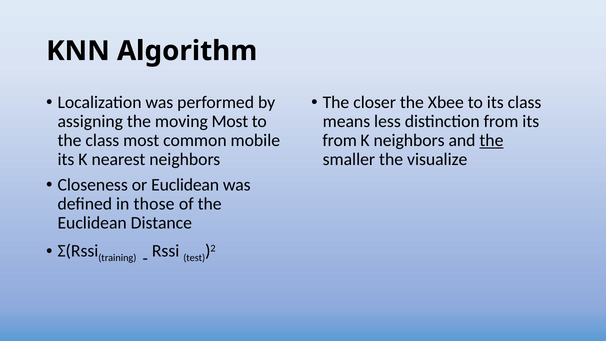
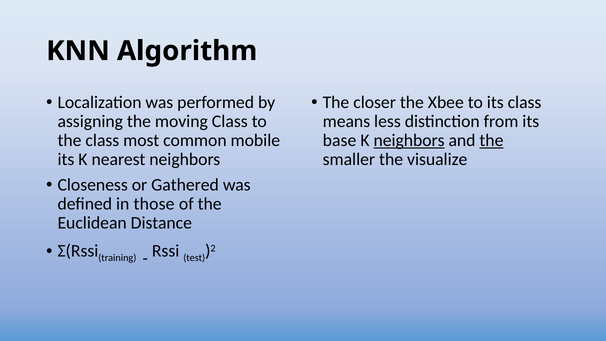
moving Most: Most -> Class (230, 121)
from: from -> base (340, 141)
neighbors underline: none -> present (409, 141)
or Euclidean: Euclidean -> Gathered (185, 185)
